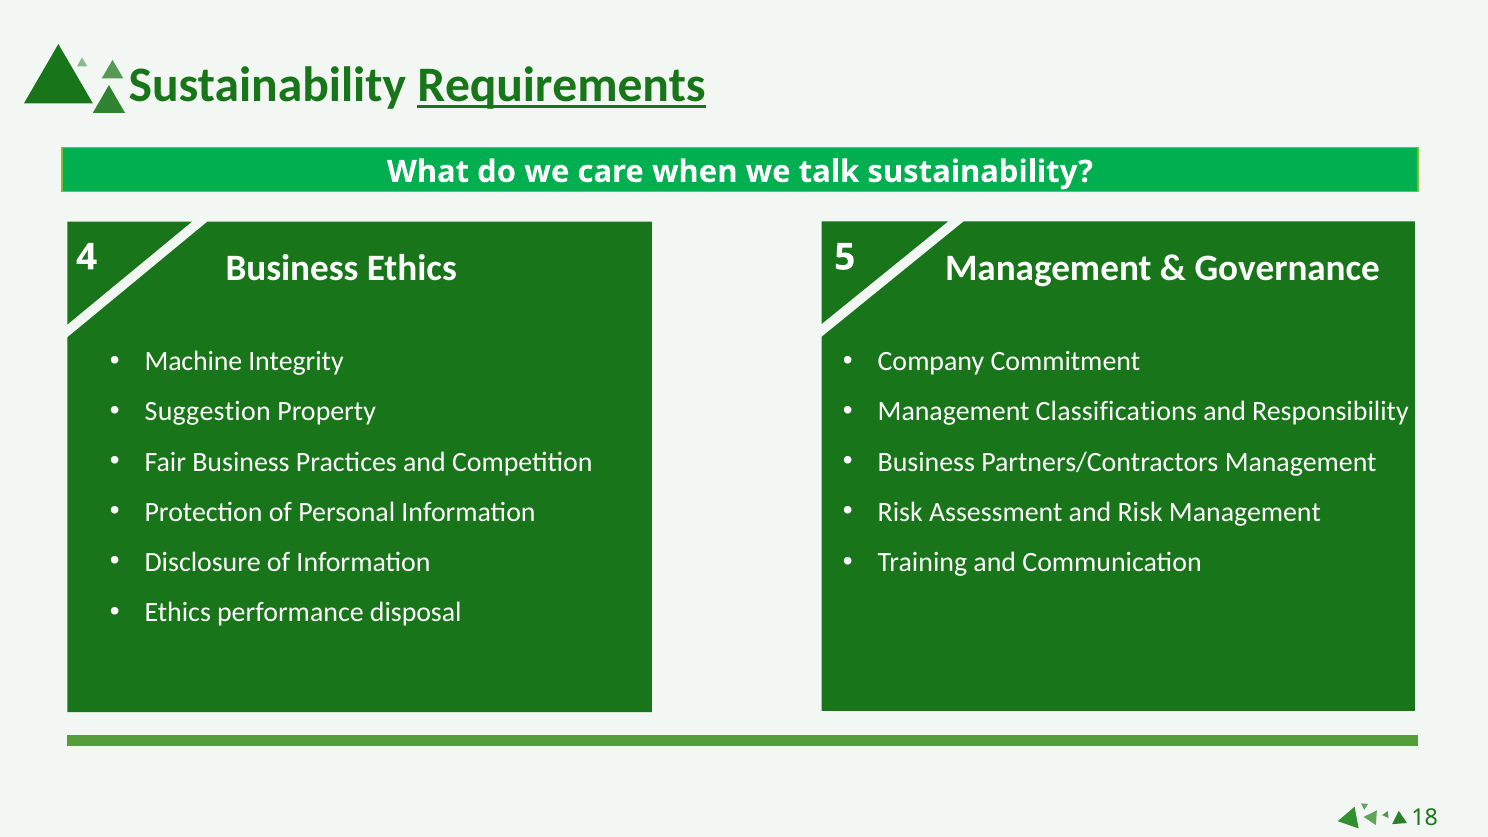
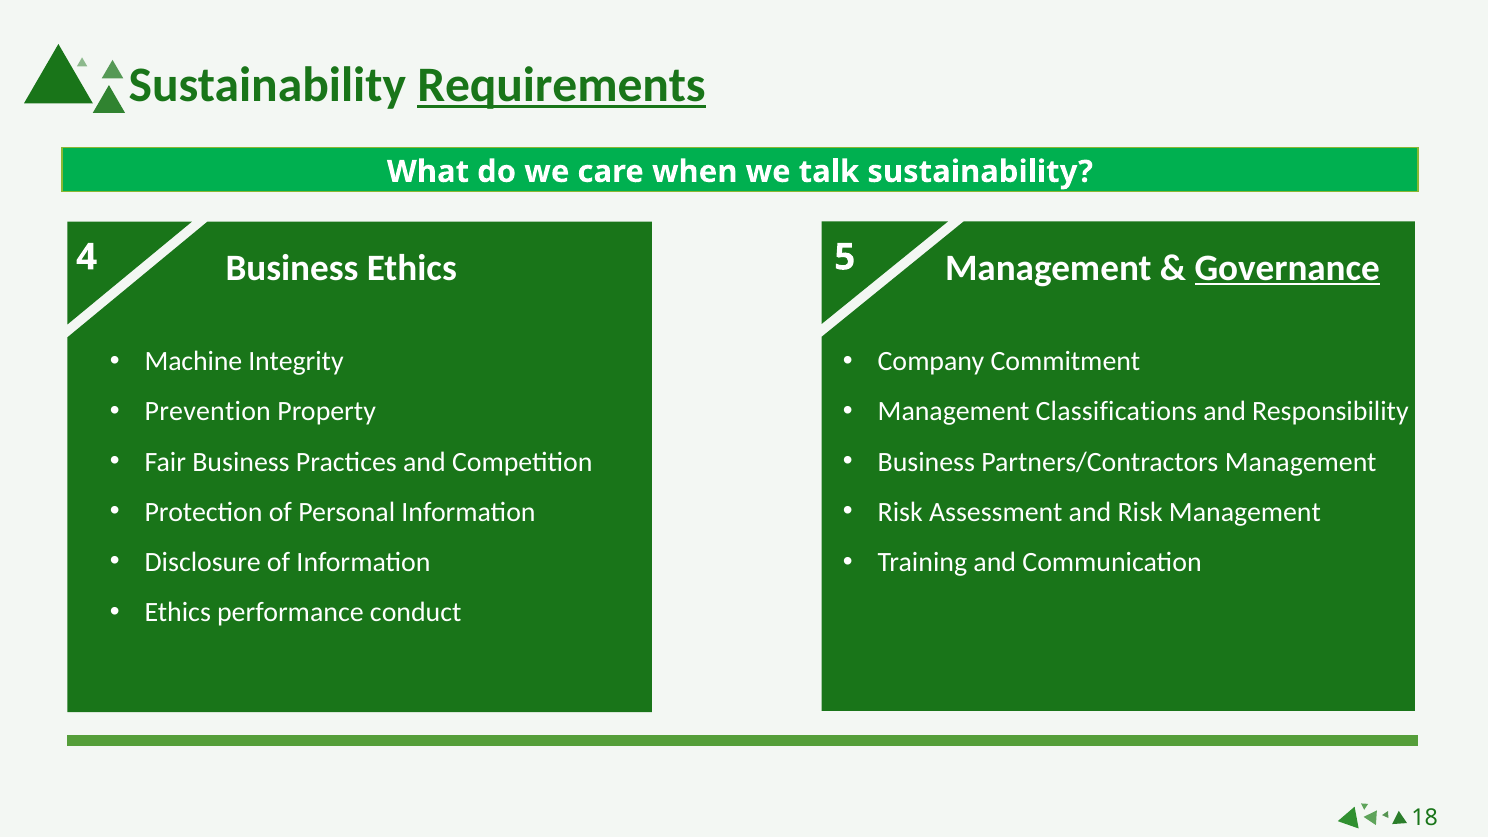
Governance underline: none -> present (1287, 268)
Suggestion: Suggestion -> Prevention (208, 412)
disposal: disposal -> conduct (416, 612)
